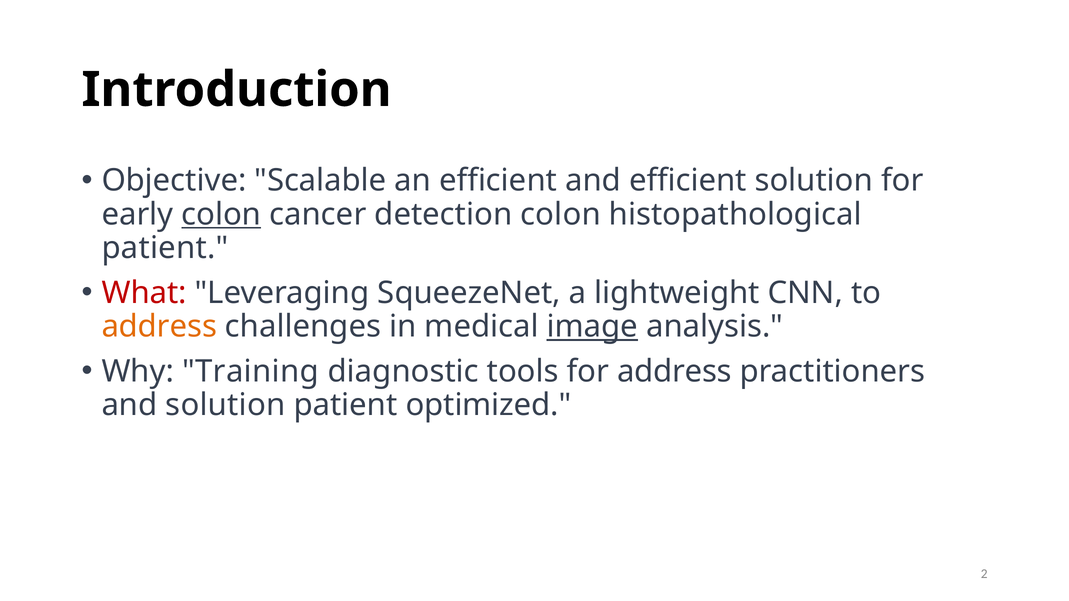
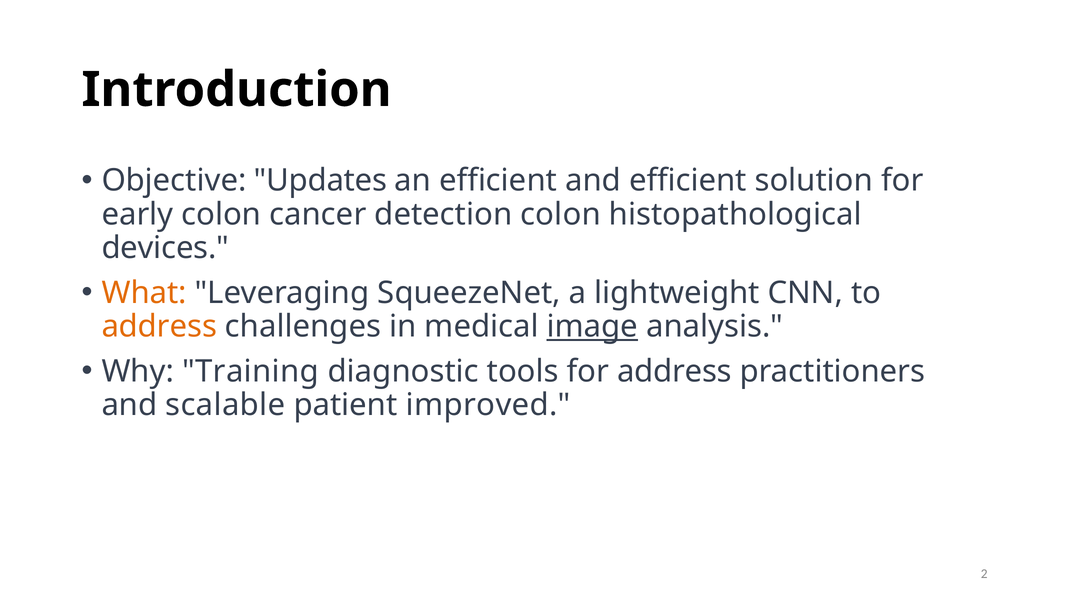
Scalable: Scalable -> Updates (320, 181)
colon underline: present -> none (221, 214)
patient: patient -> devices (165, 248)
What colour: red -> orange (144, 293)
and solution: solution -> scalable (225, 405)
optimized: optimized -> improved (488, 405)
